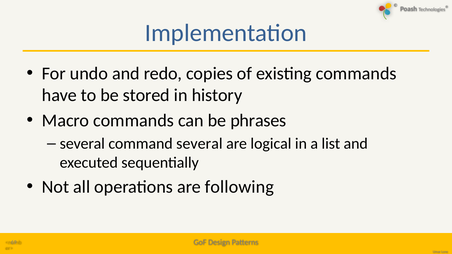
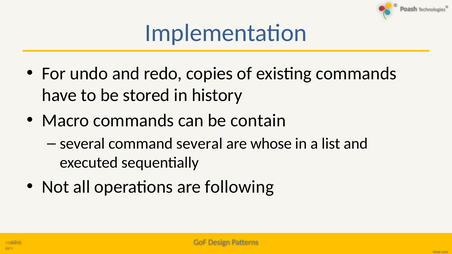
phrases: phrases -> contain (258, 121)
logical: logical -> whose (271, 144)
